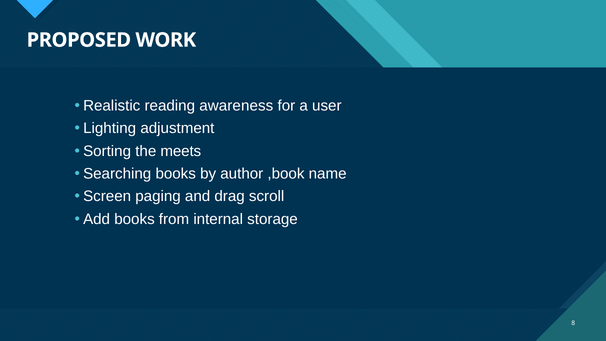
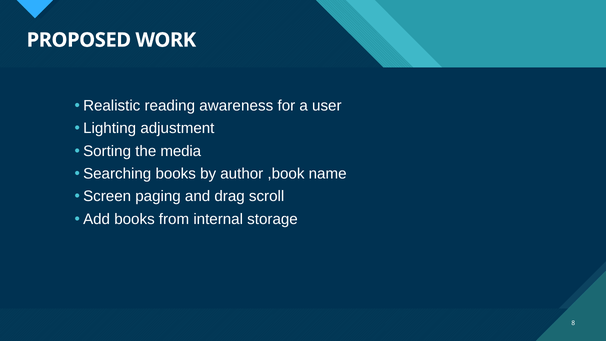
meets: meets -> media (181, 151)
